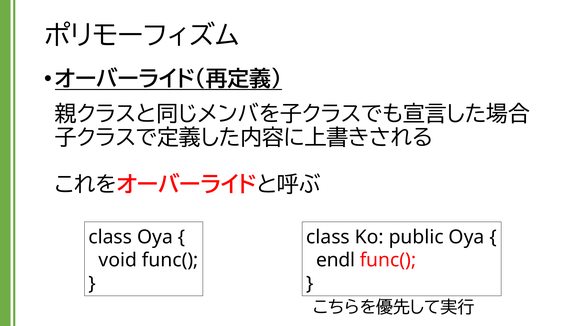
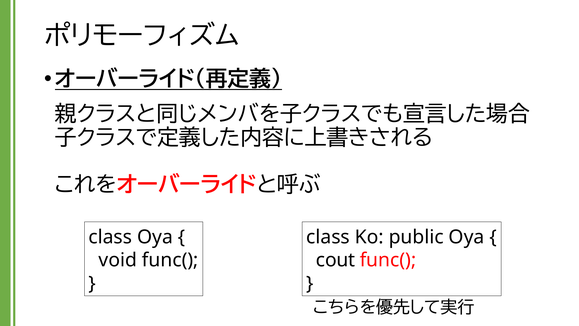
endl: endl -> cout (336, 260)
